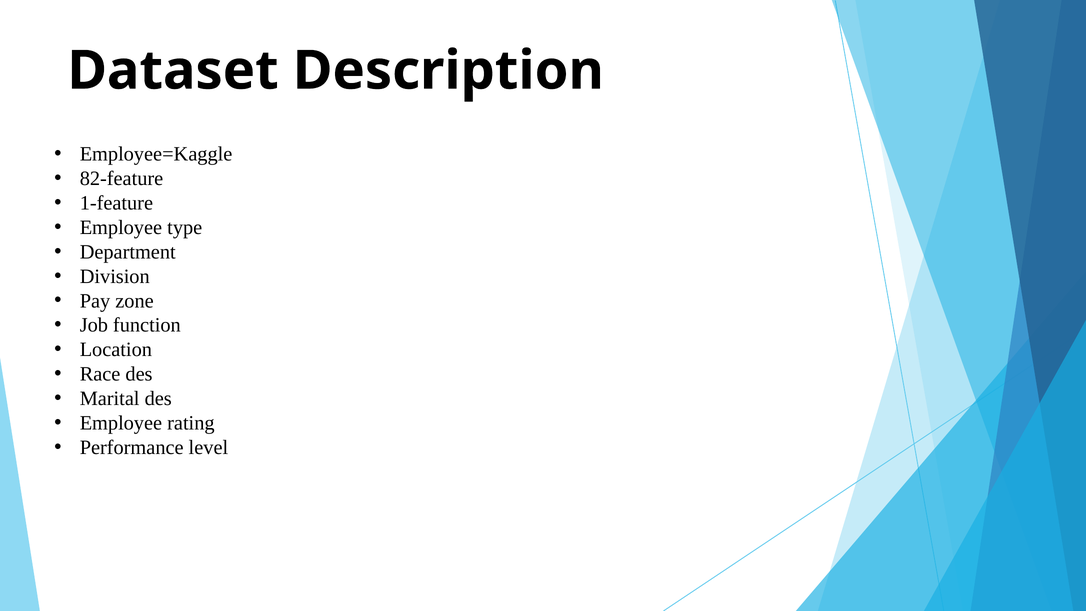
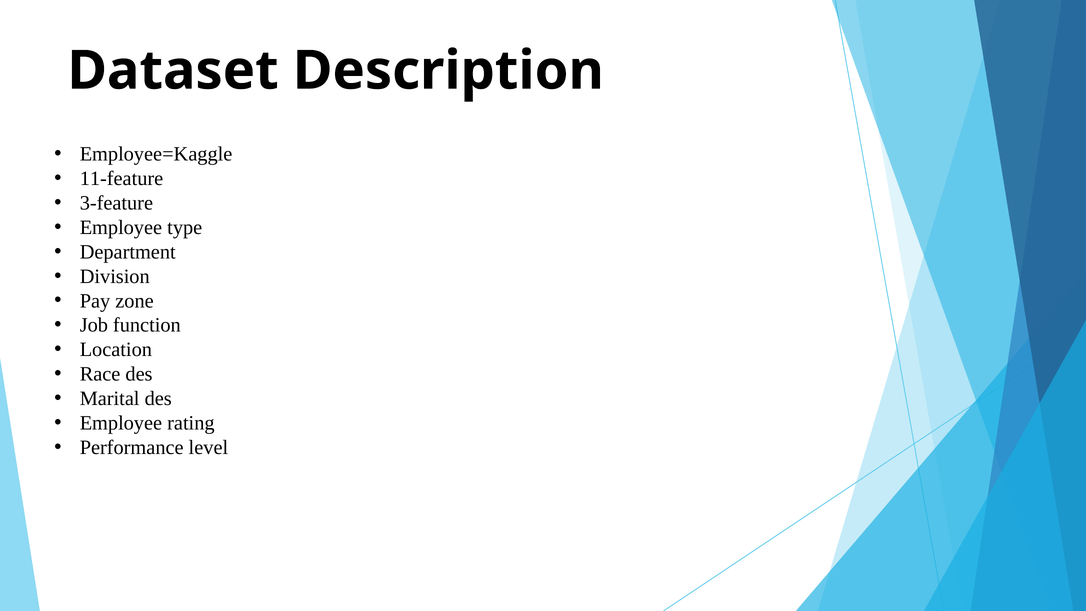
82-feature: 82-feature -> 11-feature (121, 179)
1-feature: 1-feature -> 3-feature (116, 203)
